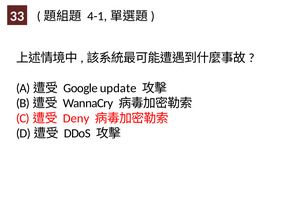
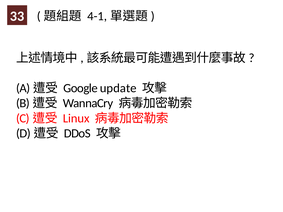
Deny: Deny -> Linux (76, 118)
